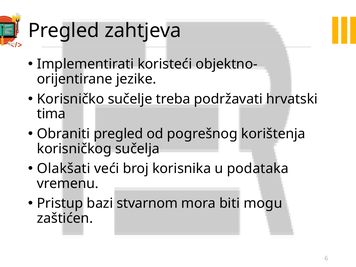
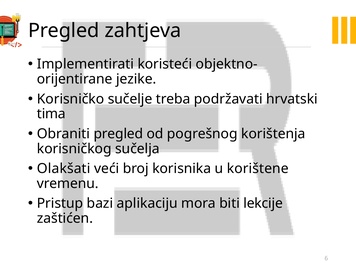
podataka: podataka -> korištene (258, 169)
stvarnom: stvarnom -> aplikaciju (147, 203)
mogu: mogu -> lekcije (263, 203)
